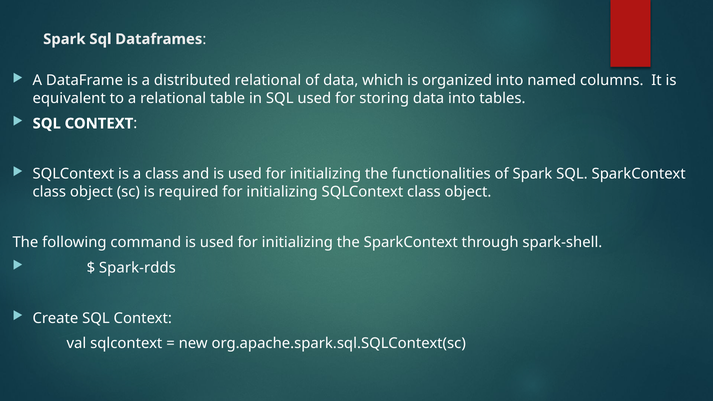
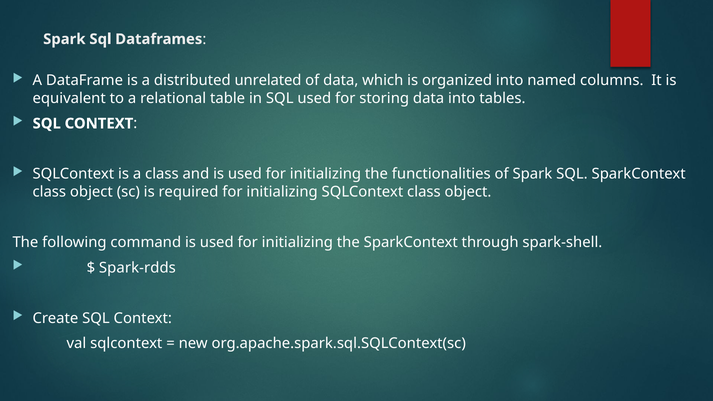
distributed relational: relational -> unrelated (268, 80)
